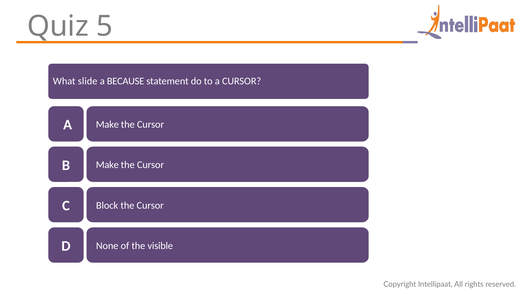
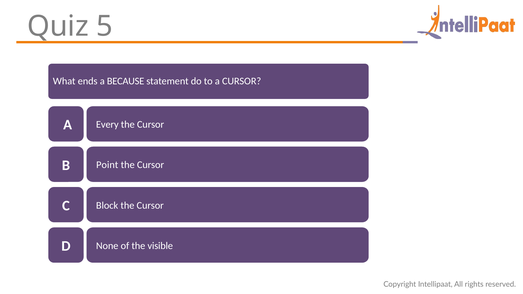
slide: slide -> ends (88, 81)
A Make: Make -> Every (107, 125)
B Make: Make -> Point (107, 165)
